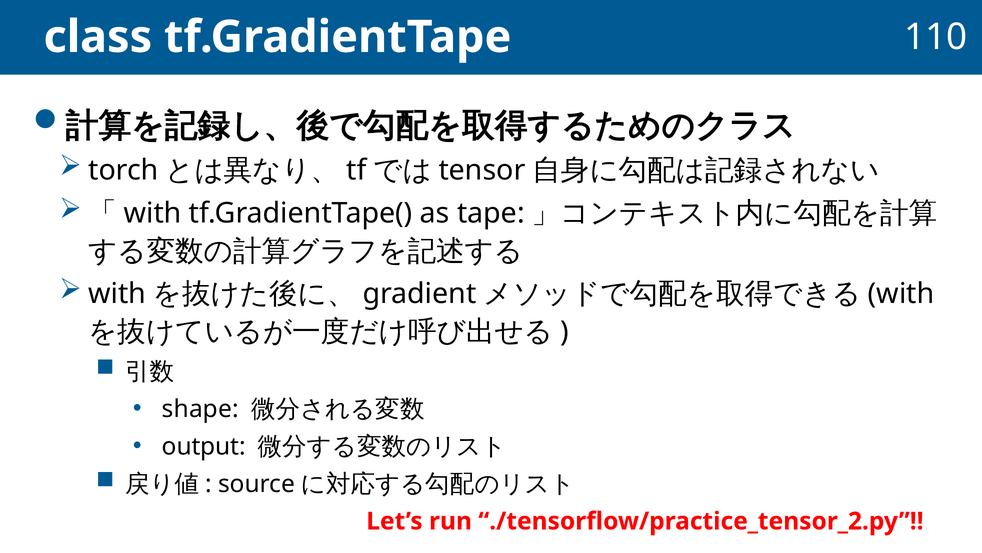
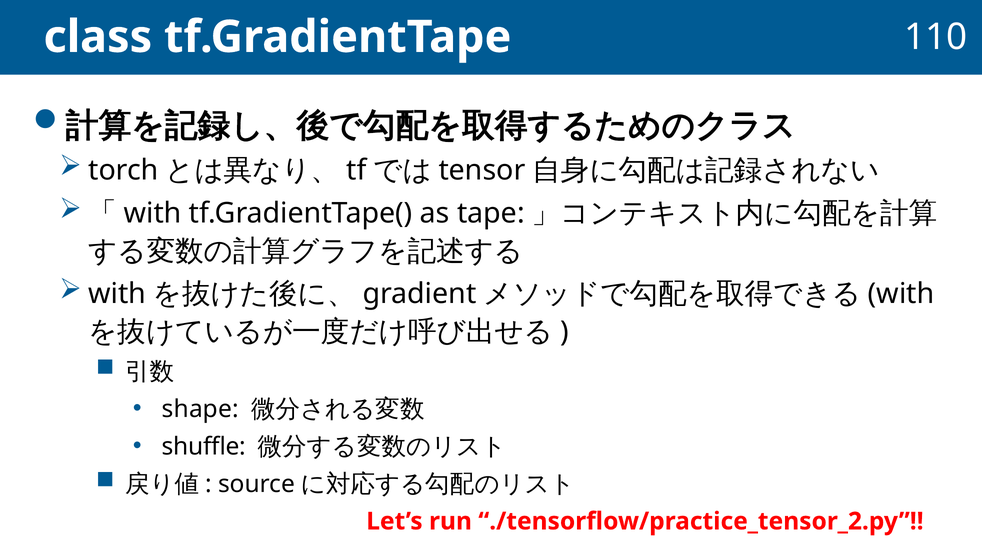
output: output -> shuffle (204, 446)
